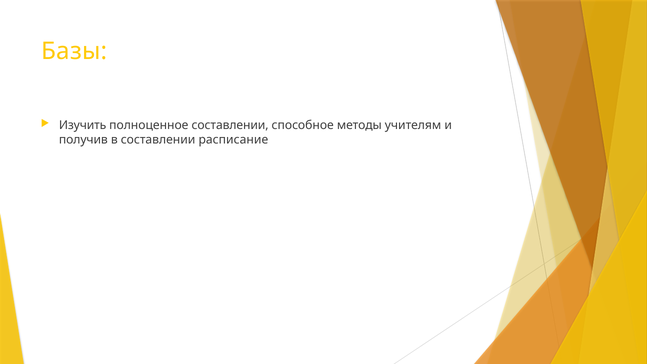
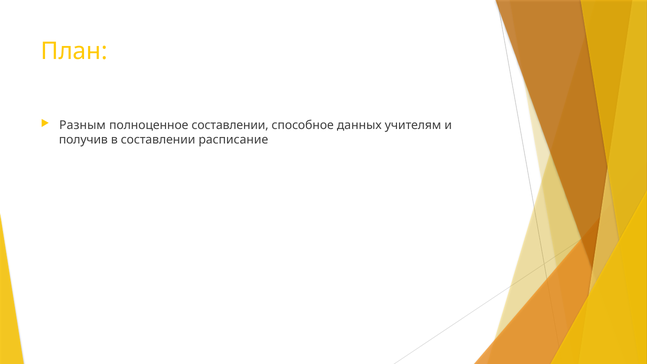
Базы: Базы -> План (74, 51)
Изучить: Изучить -> Разным (82, 125)
методы: методы -> данных (359, 125)
